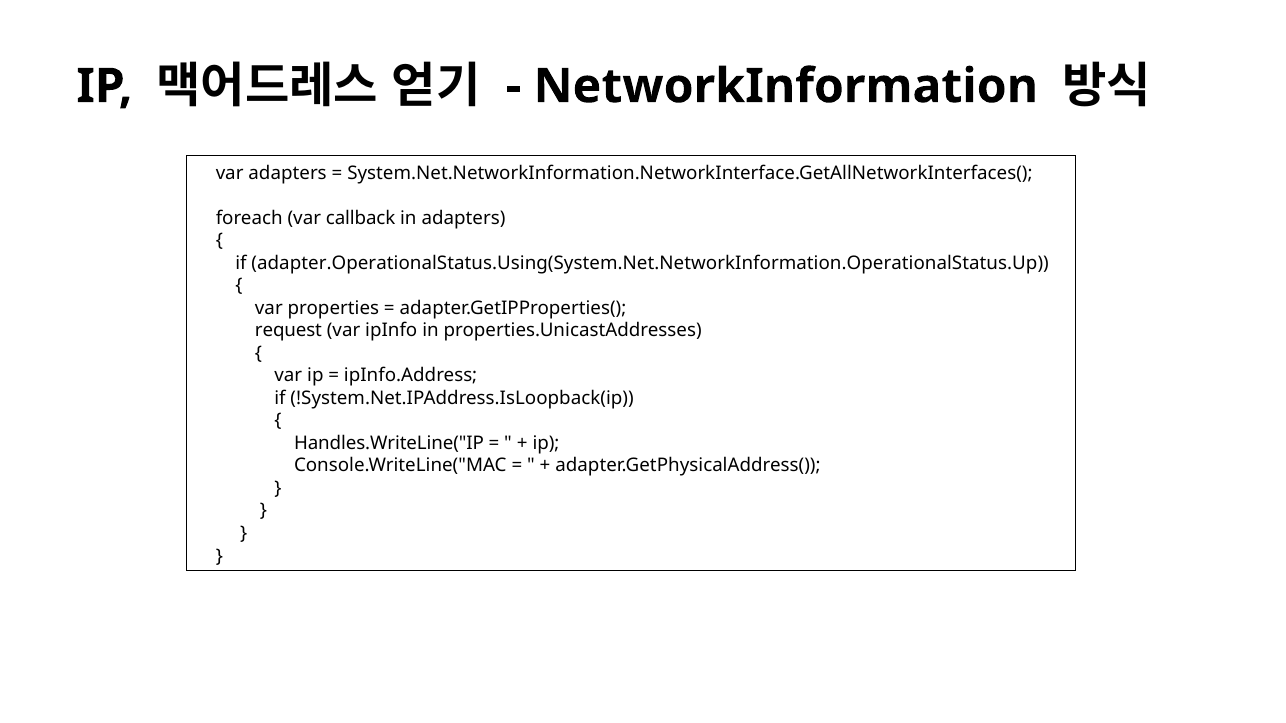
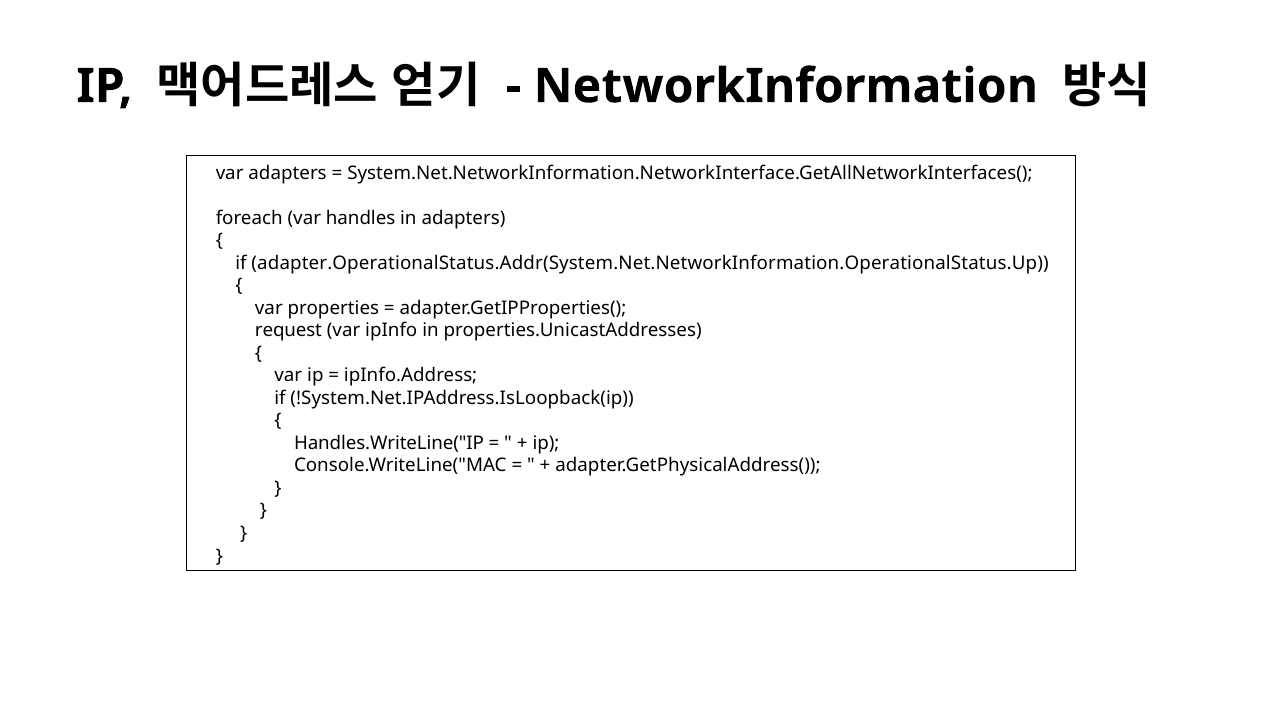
callback: callback -> handles (361, 218)
adapter.OperationalStatus.Using(System.Net.NetworkInformation.OperationalStatus.Up: adapter.OperationalStatus.Using(System.Net.NetworkInformation.OperationalStatus.Up -> adapter.OperationalStatus.Addr(System.Net.NetworkInformation.OperationalStatus.Up (650, 263)
